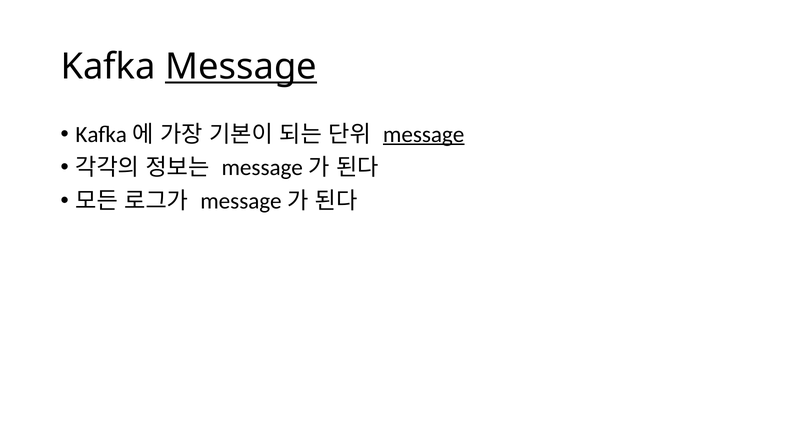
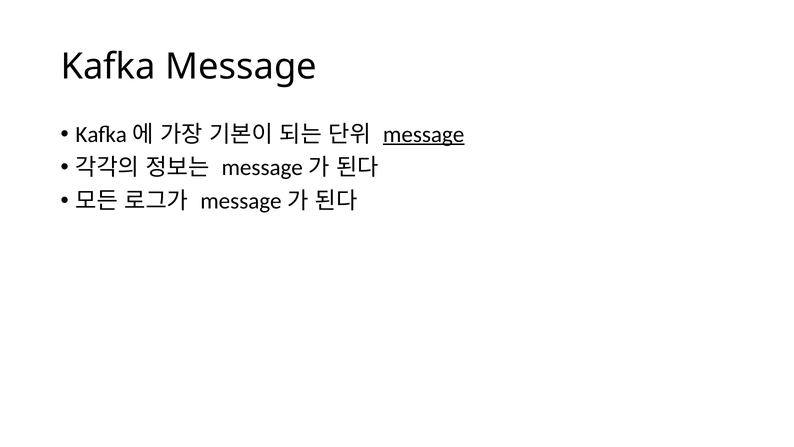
Message underline: present -> none (241, 67)
